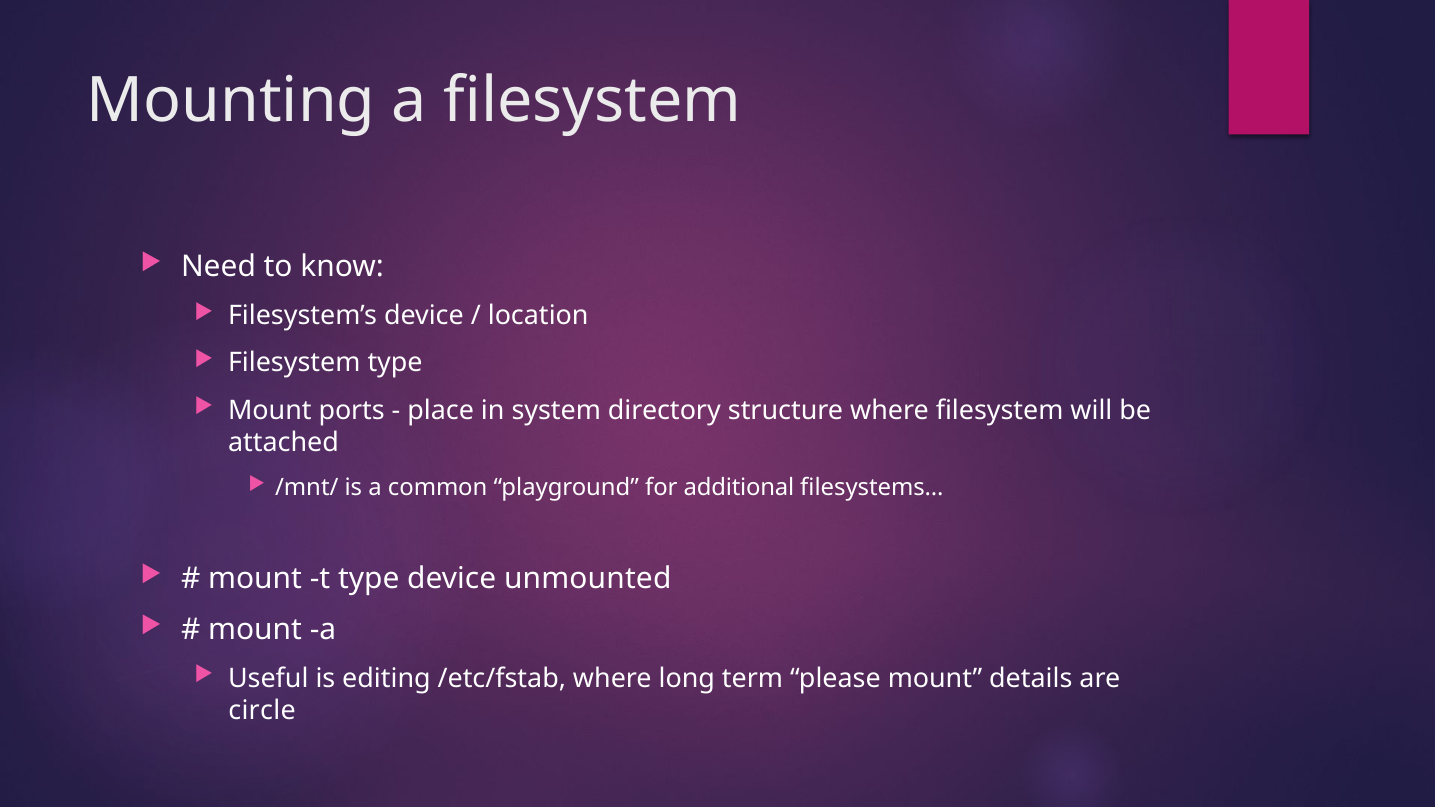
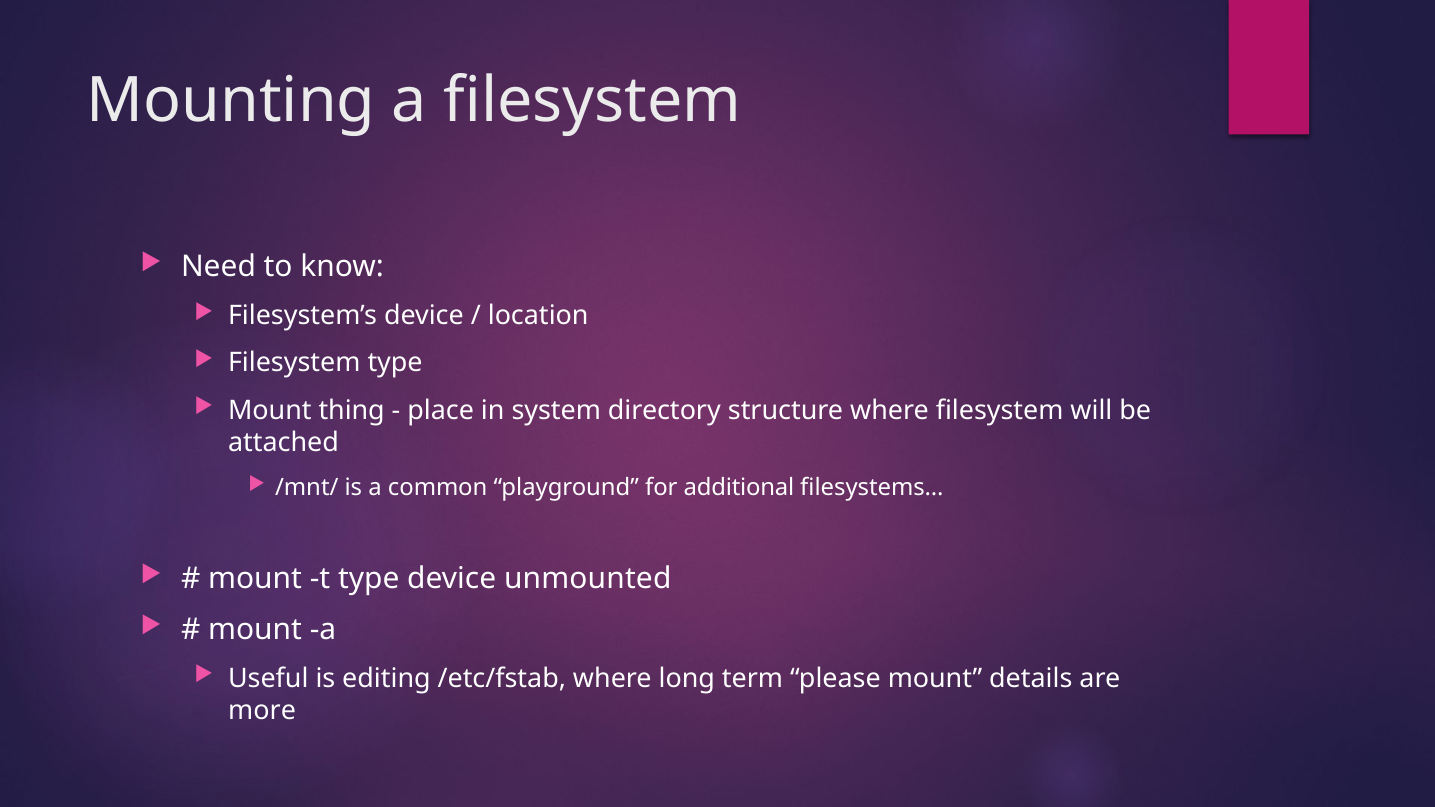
ports: ports -> thing (352, 410)
circle: circle -> more (262, 711)
